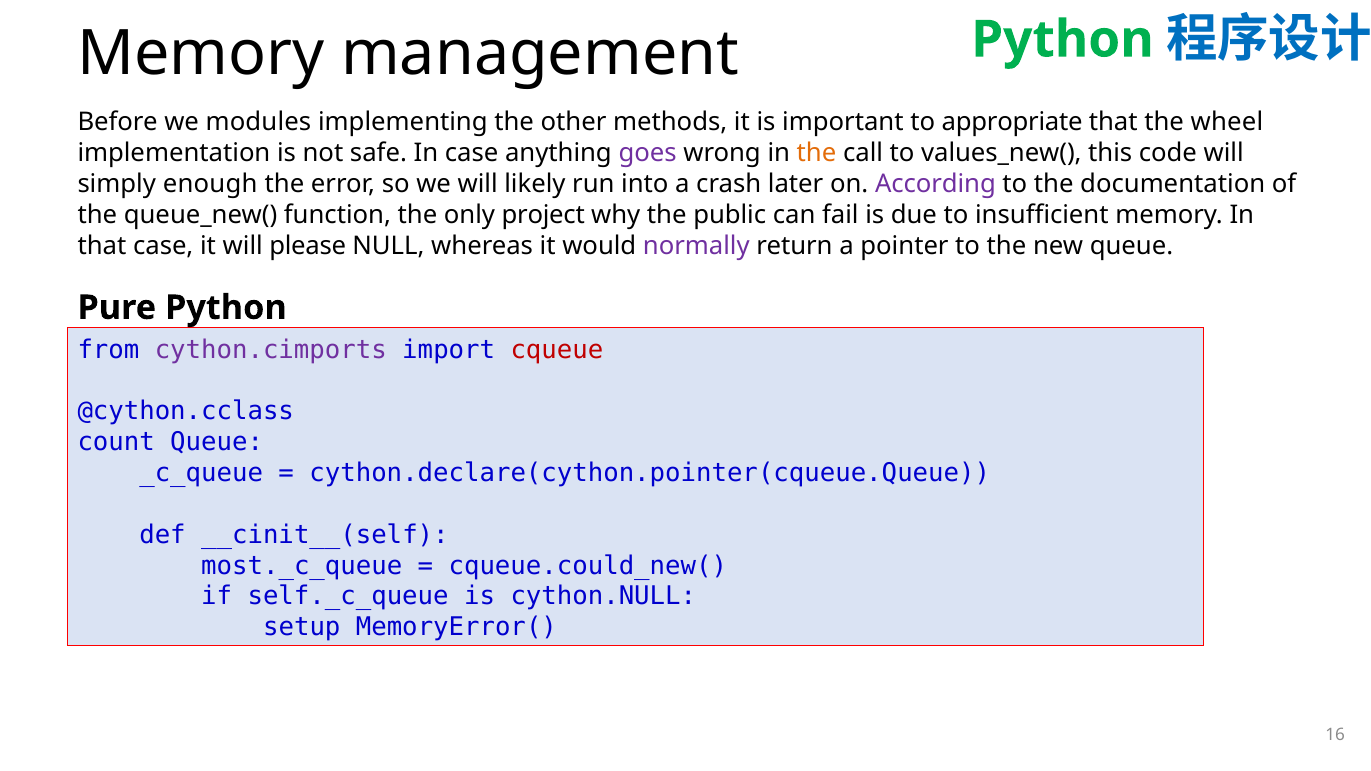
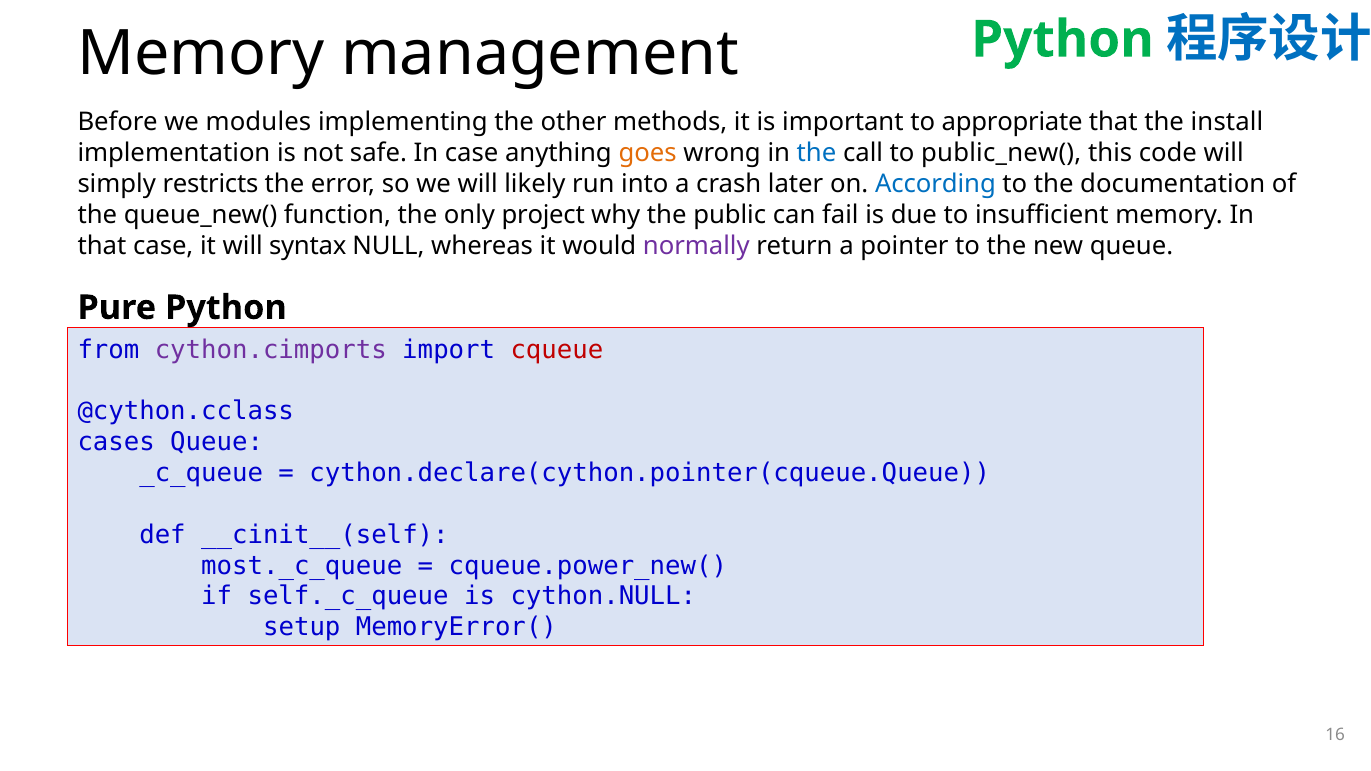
wheel: wheel -> install (1227, 122)
goes colour: purple -> orange (648, 153)
the colour: orange -> blue (817, 153)
values_new(: values_new( -> public_new( (1001, 153)
enough: enough -> restricts (210, 184)
According colour: purple -> blue (935, 184)
please: please -> syntax (308, 246)
count: count -> cases (116, 442)
cqueue.could_new(: cqueue.could_new( -> cqueue.power_new( (588, 566)
